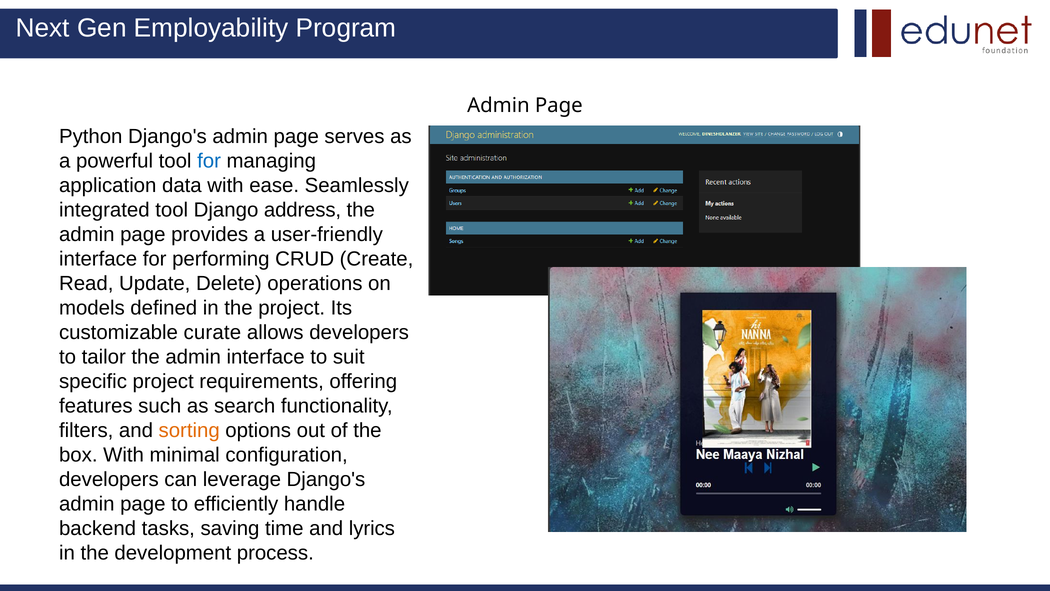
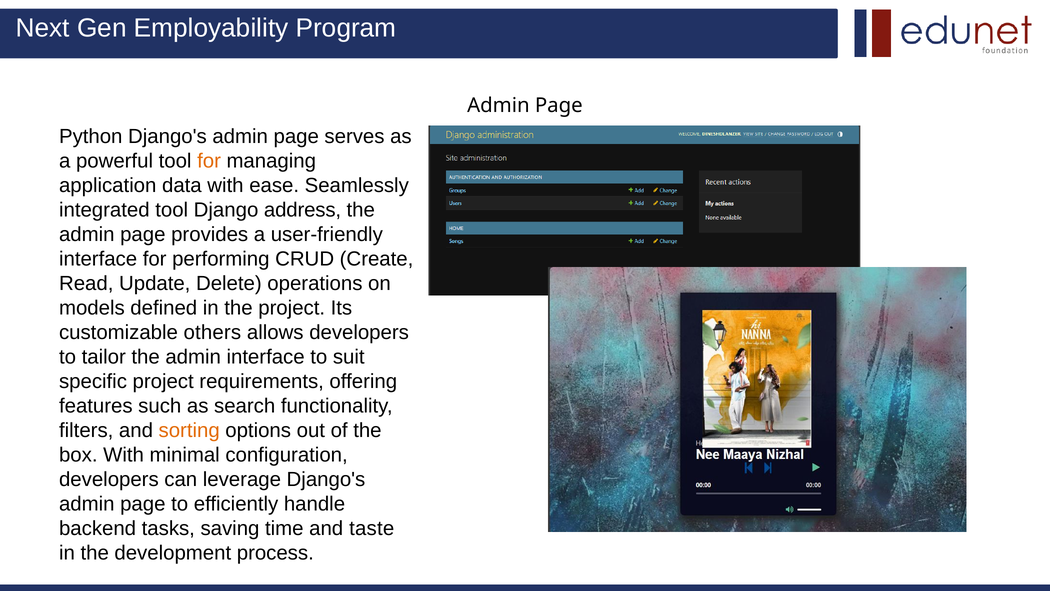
for colour: blue -> orange (209, 161)
curate: curate -> others (212, 332)
lyrics: lyrics -> taste (372, 528)
